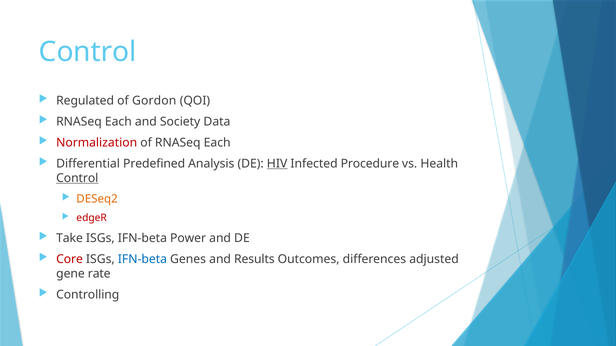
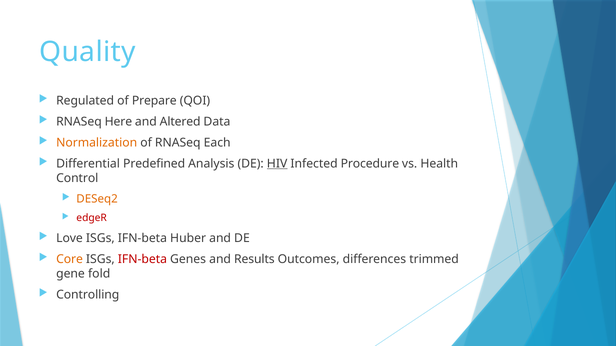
Control: Control -> Quality (87, 52)
Gordon: Gordon -> Prepare (154, 101)
Each: Each -> Here (118, 122)
Society: Society -> Altered (180, 122)
Normalization colour: red -> orange (97, 143)
Control underline: present -> none (77, 178)
Take: Take -> Love (70, 238)
Power: Power -> Huber (188, 238)
Core colour: red -> orange (70, 259)
IFN-beta colour: blue -> red (142, 259)
adjusted: adjusted -> trimmed (434, 259)
rate: rate -> fold (99, 274)
